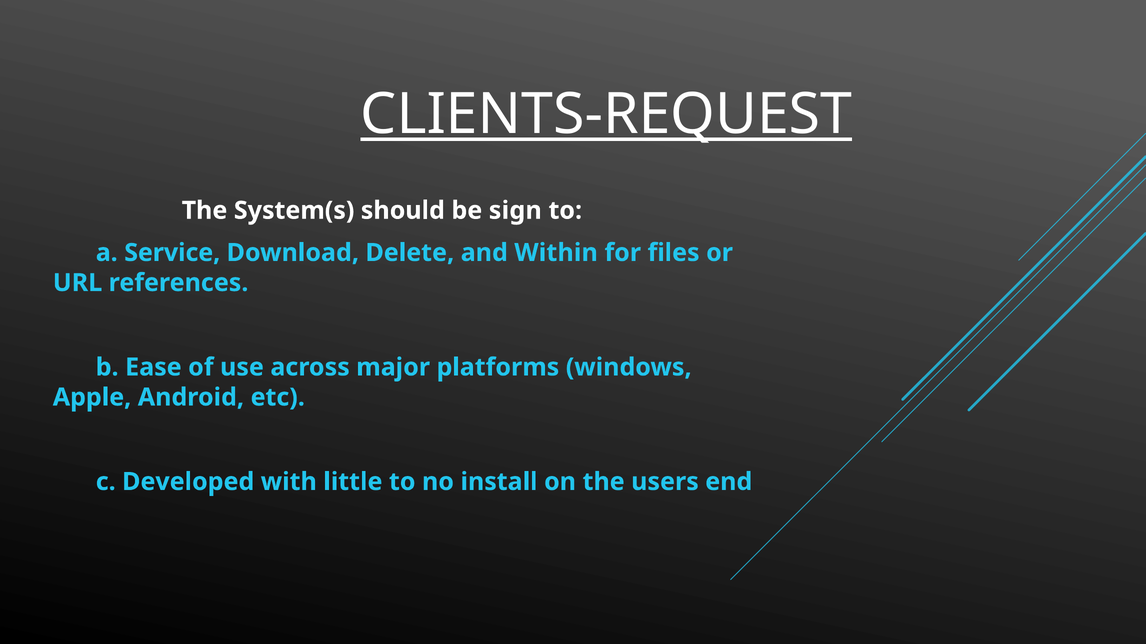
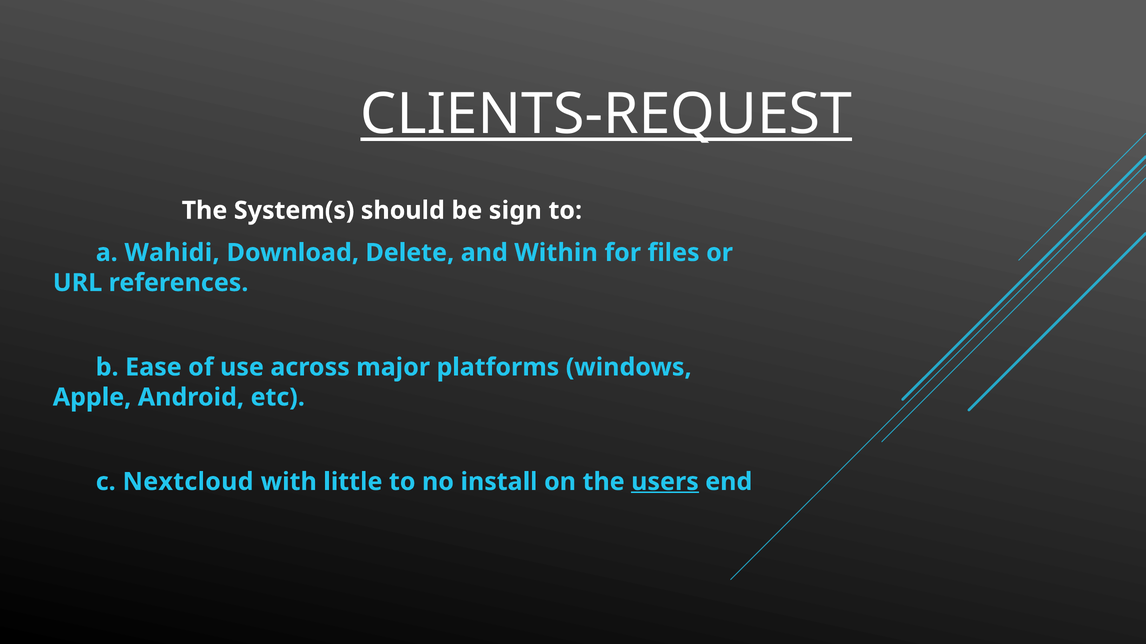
Service: Service -> Wahidi (172, 253)
Developed: Developed -> Nextcloud (188, 482)
users underline: none -> present (665, 482)
